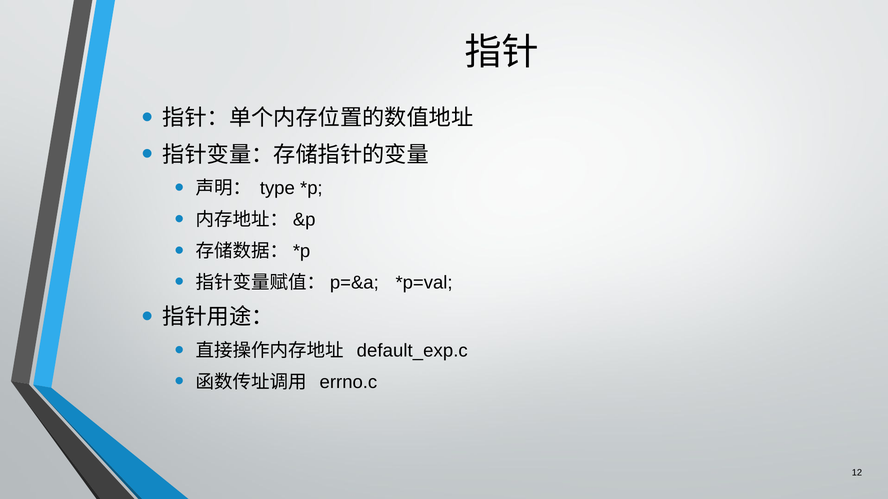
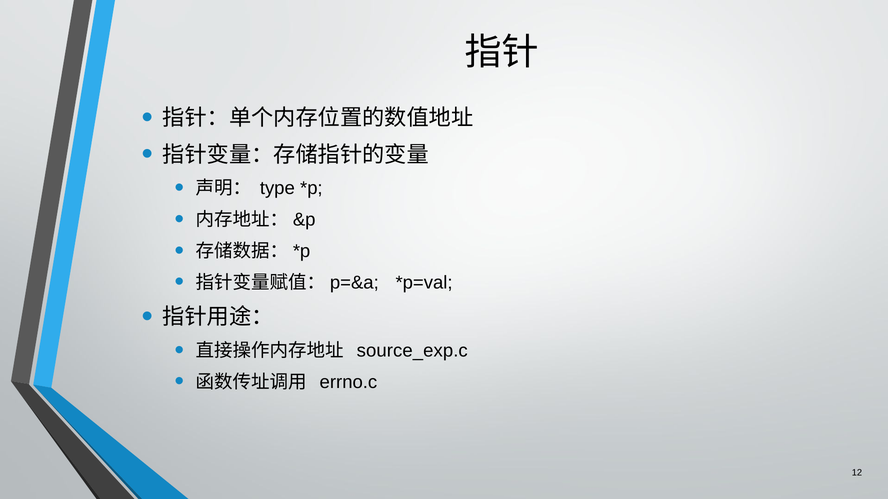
default_exp.c: default_exp.c -> source_exp.c (412, 351)
